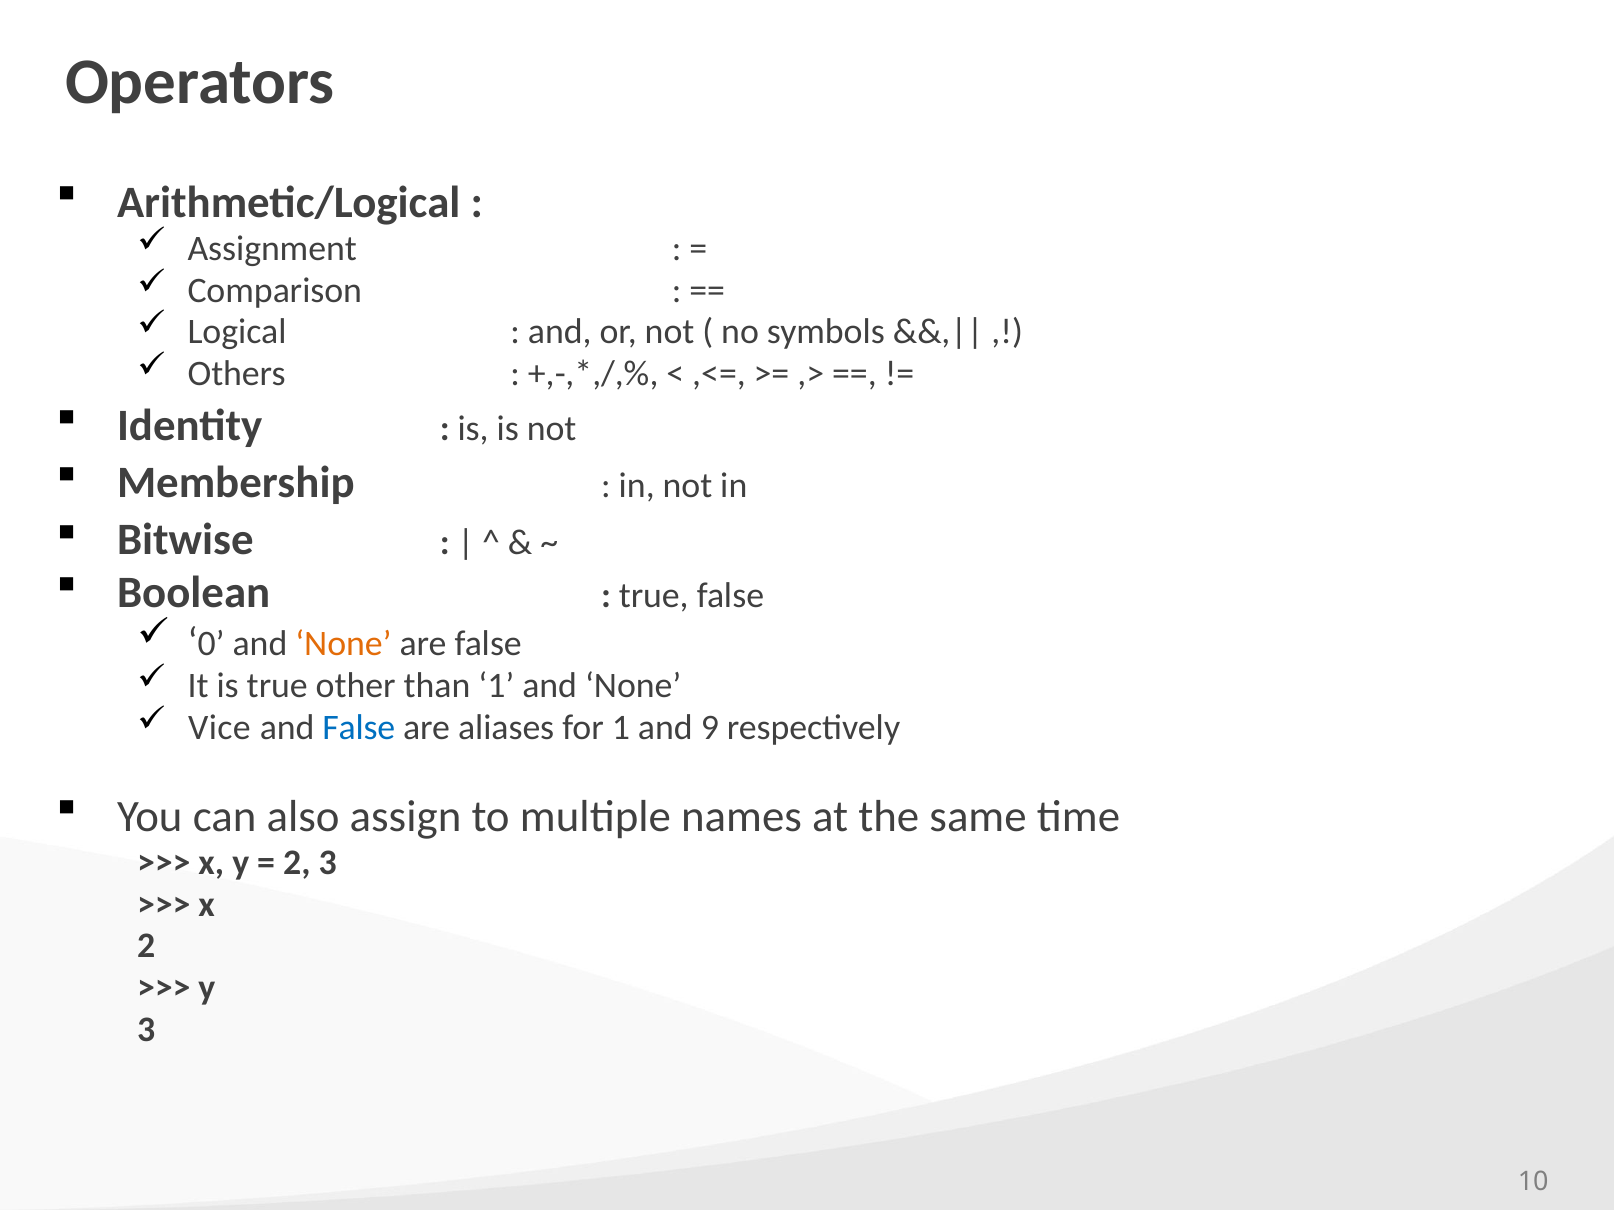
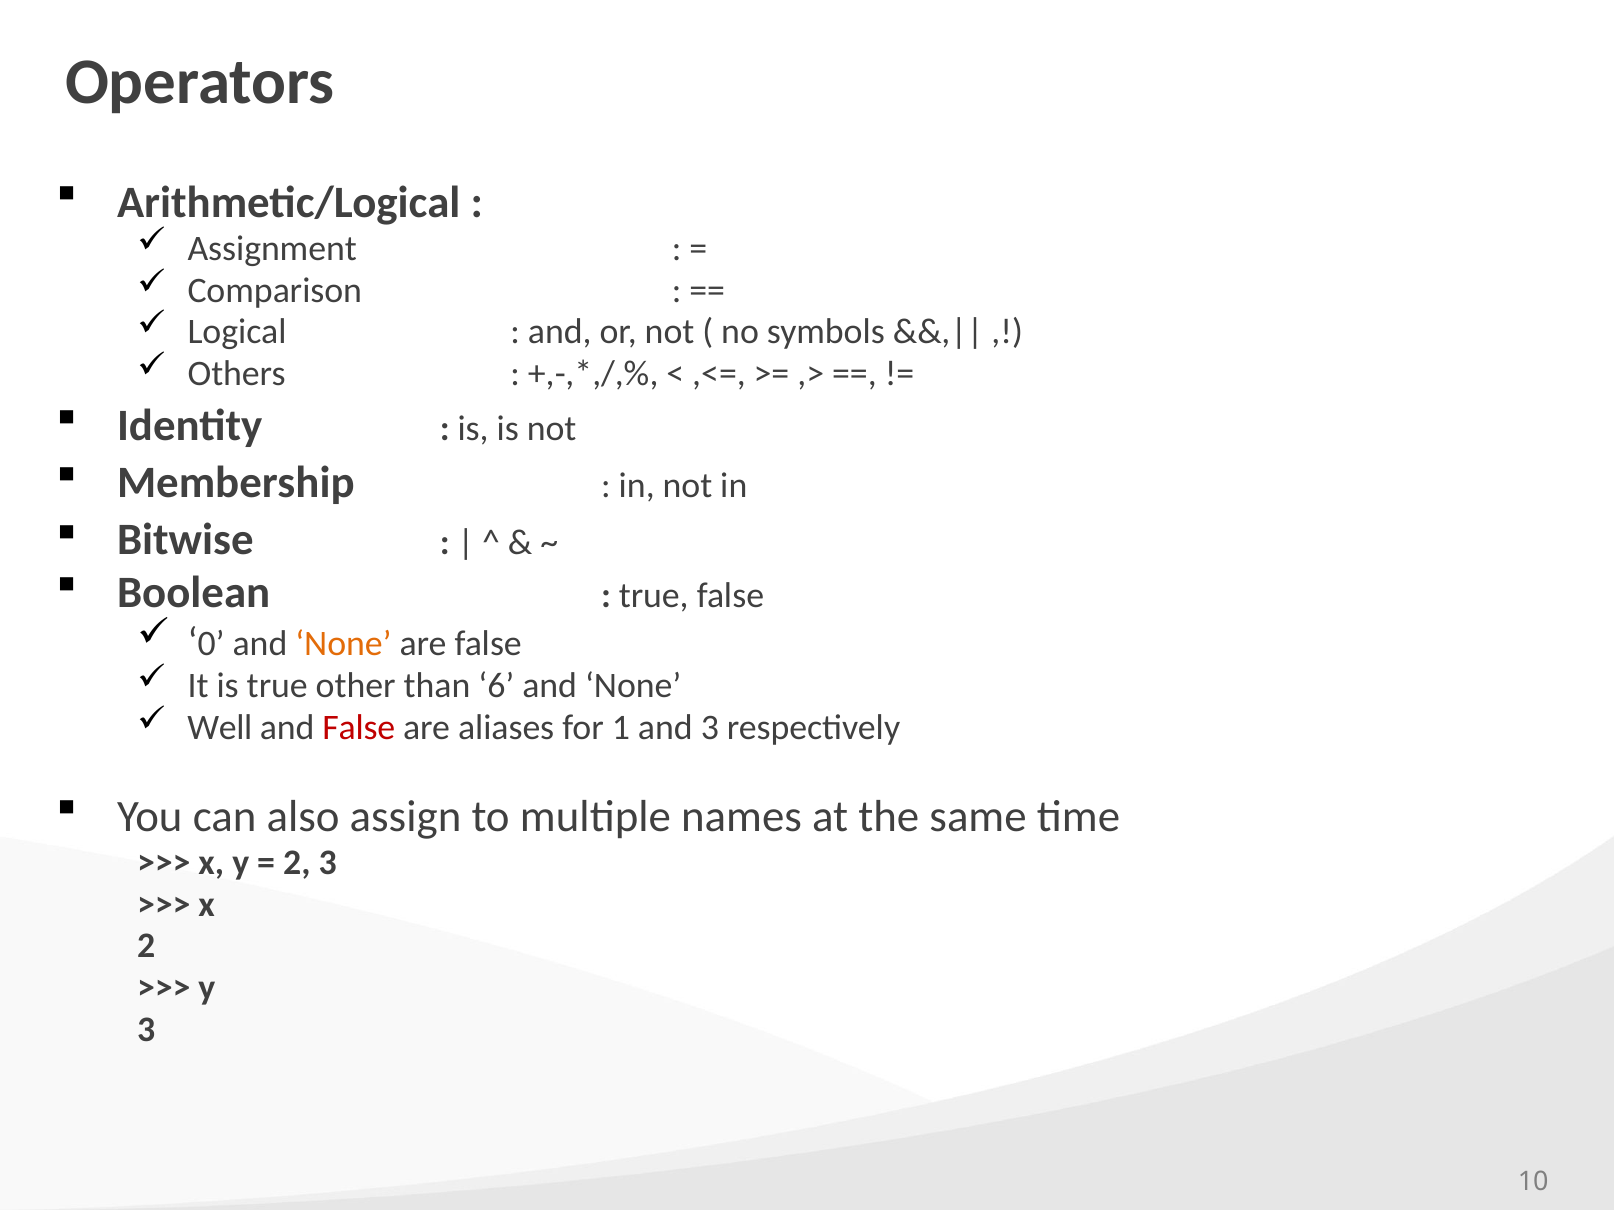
than 1: 1 -> 6 (496, 686)
Vice: Vice -> Well (220, 728)
False colour: blue -> red (359, 728)
and 9: 9 -> 3 (710, 728)
